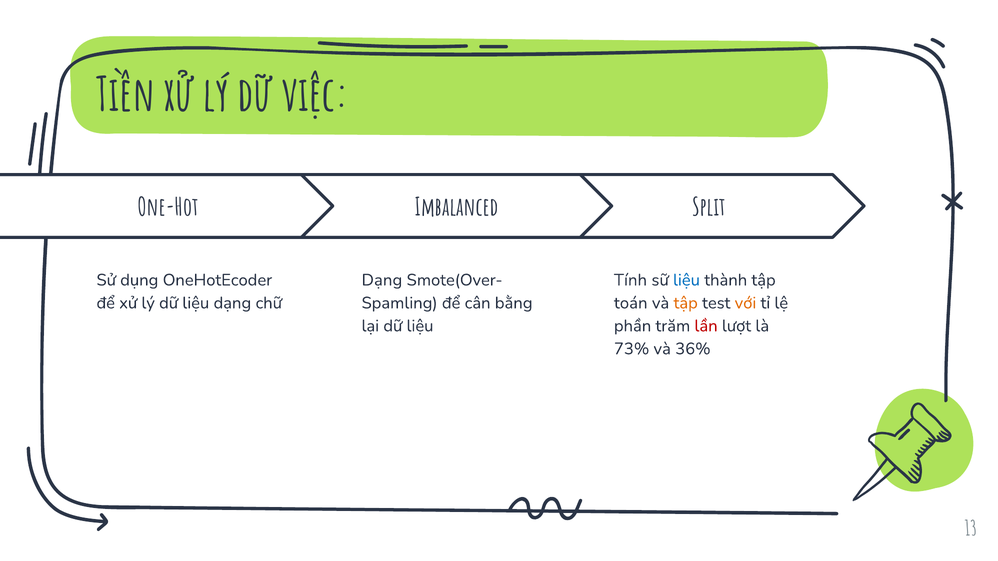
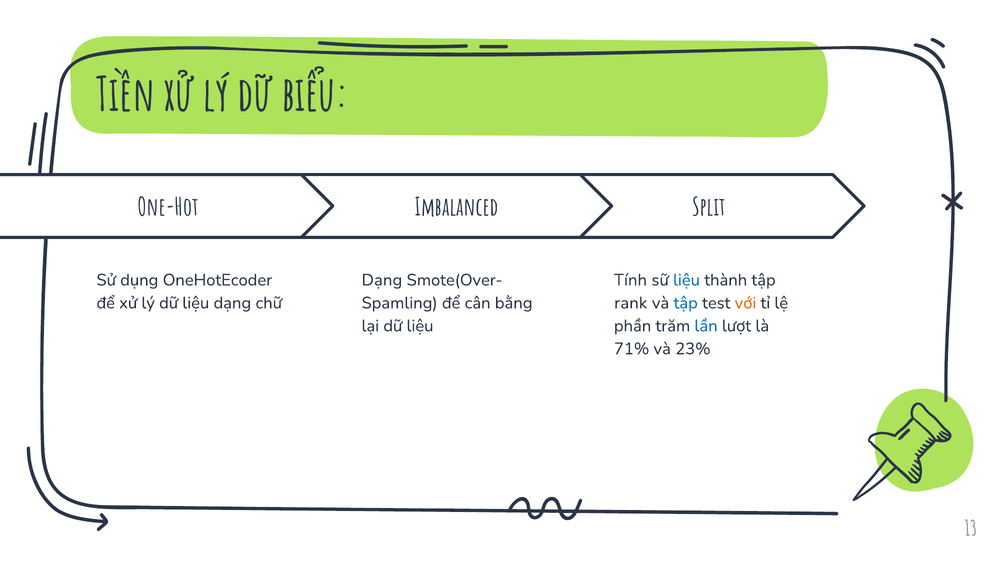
việc: việc -> biểu (315, 96)
toán: toán -> rank (631, 303)
tập colour: orange -> blue (686, 303)
lần colour: red -> blue (706, 326)
73%: 73% -> 71% (632, 349)
36%: 36% -> 23% (693, 349)
